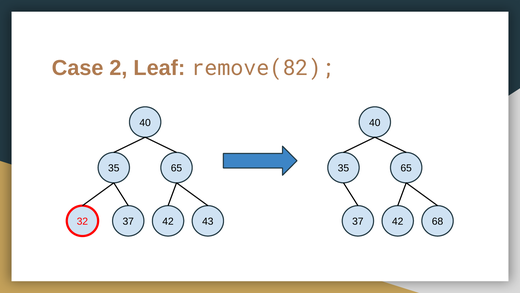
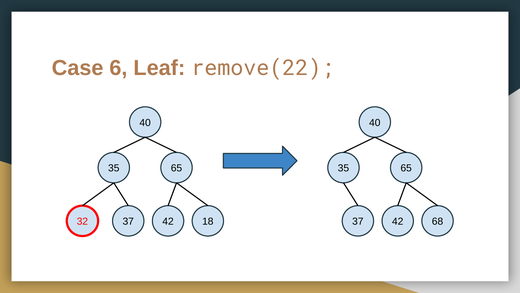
2: 2 -> 6 (119, 68)
remove(82: remove(82 -> remove(22 (263, 68)
43: 43 -> 18 (208, 221)
